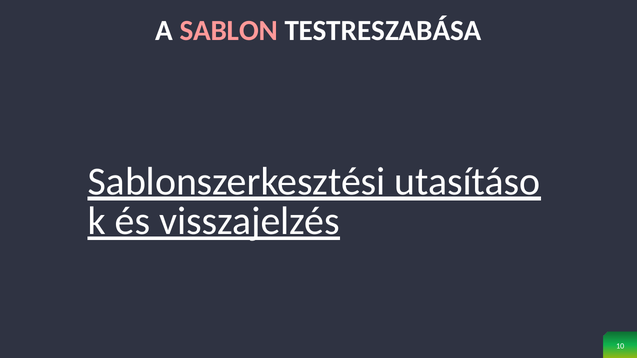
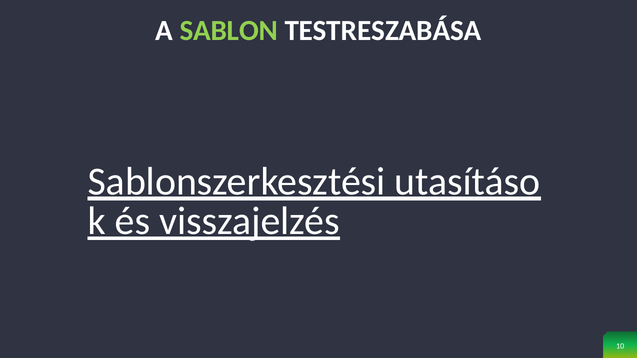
SABLON colour: pink -> light green (229, 31)
